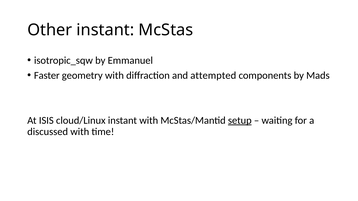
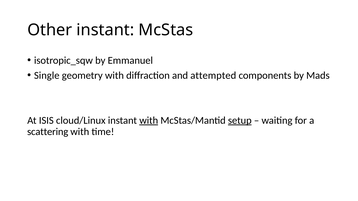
Faster: Faster -> Single (47, 76)
with underline: none -> present (149, 121)
discussed: discussed -> scattering (48, 132)
